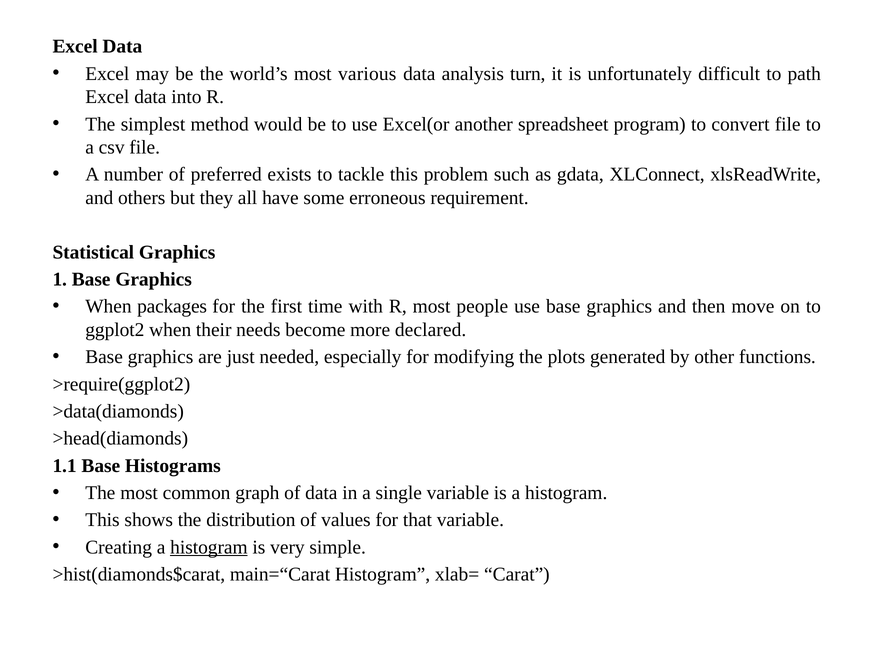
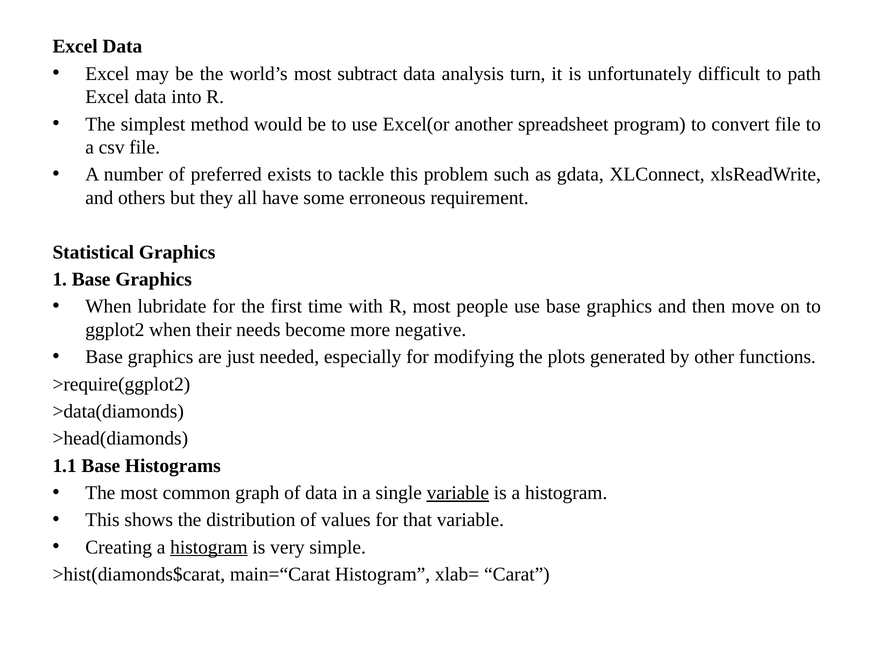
various: various -> subtract (367, 74)
packages: packages -> lubridate (172, 307)
declared: declared -> negative (431, 330)
variable underline: none -> present (458, 493)
